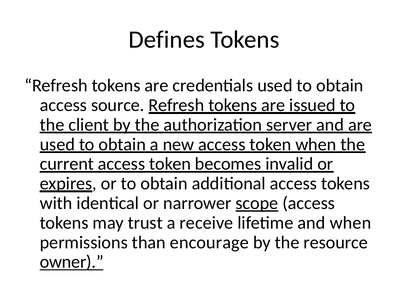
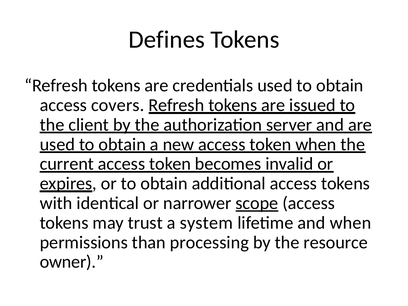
source: source -> covers (118, 105)
receive: receive -> system (206, 223)
encourage: encourage -> processing (209, 242)
owner underline: present -> none (72, 262)
